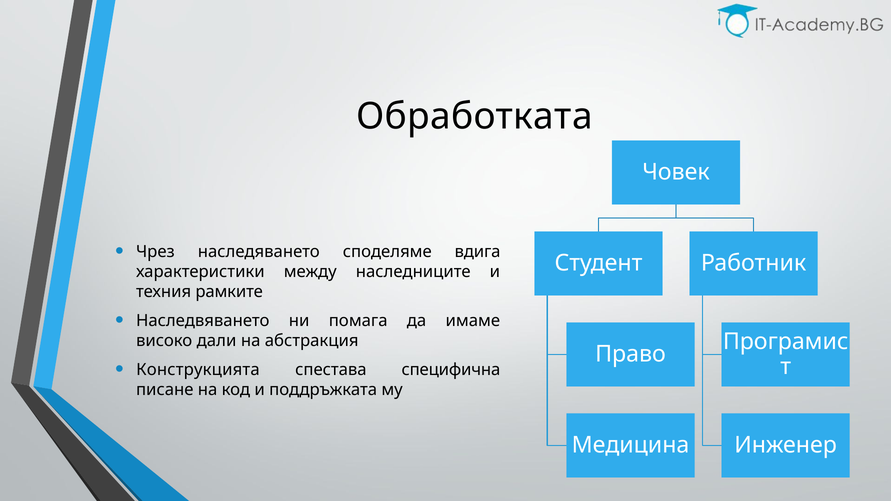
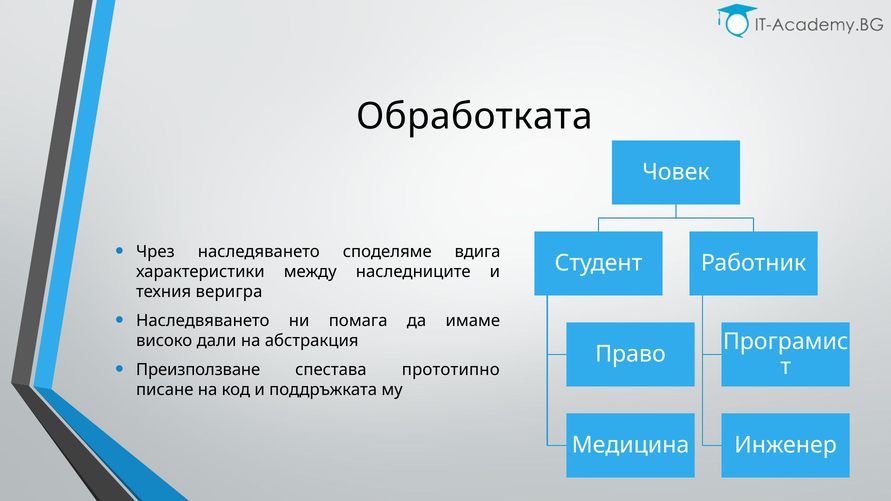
рамките: рамките -> веригра (229, 292)
Конструкцията: Конструкцията -> Преизползване (198, 370)
специфична: специфична -> прототипно (451, 370)
